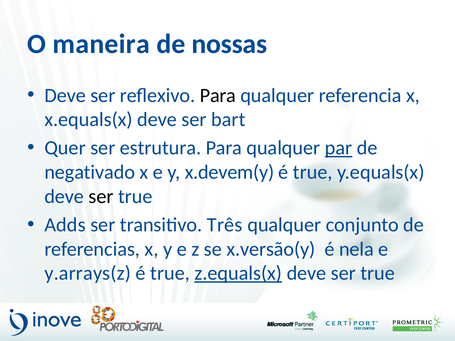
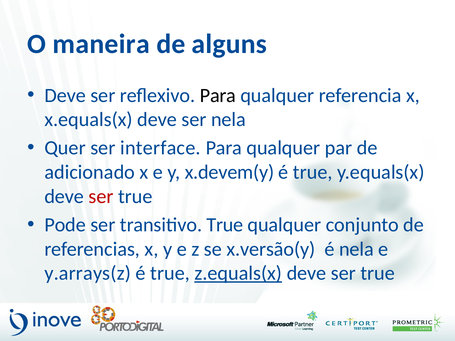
nossas: nossas -> alguns (229, 44)
ser bart: bart -> nela (228, 120)
estrutura: estrutura -> interface (160, 148)
par underline: present -> none (339, 148)
negativado: negativado -> adicionado (90, 172)
ser colour: black -> red (101, 197)
Adds: Adds -> Pode (65, 225)
transitivo Três: Três -> True (225, 225)
